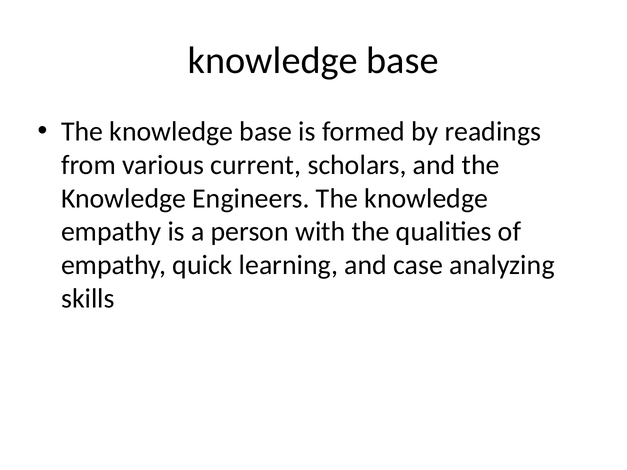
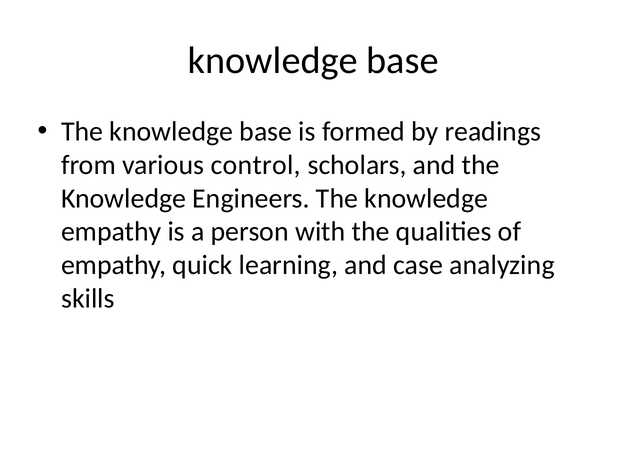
current: current -> control (256, 165)
